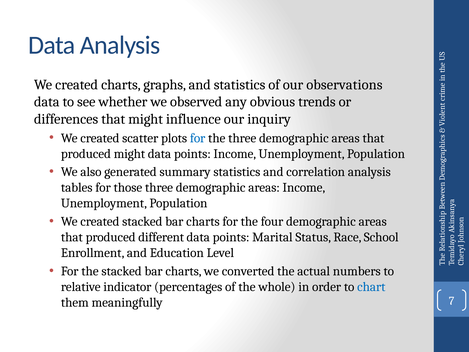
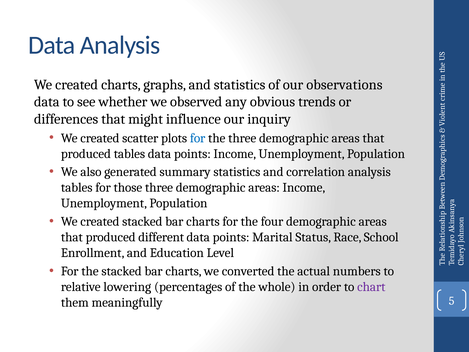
produced might: might -> tables (129, 154)
indicator: indicator -> lowering (127, 287)
chart colour: blue -> purple (371, 287)
7: 7 -> 5 (452, 301)
